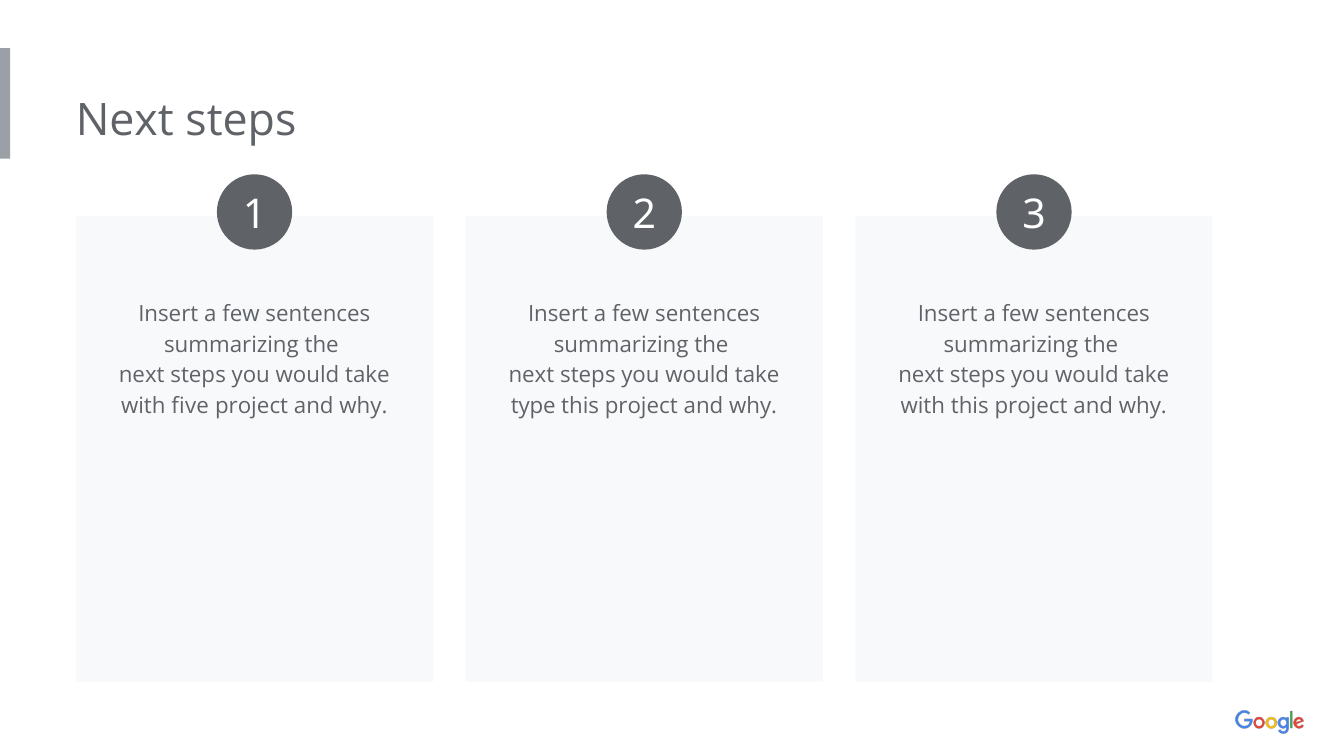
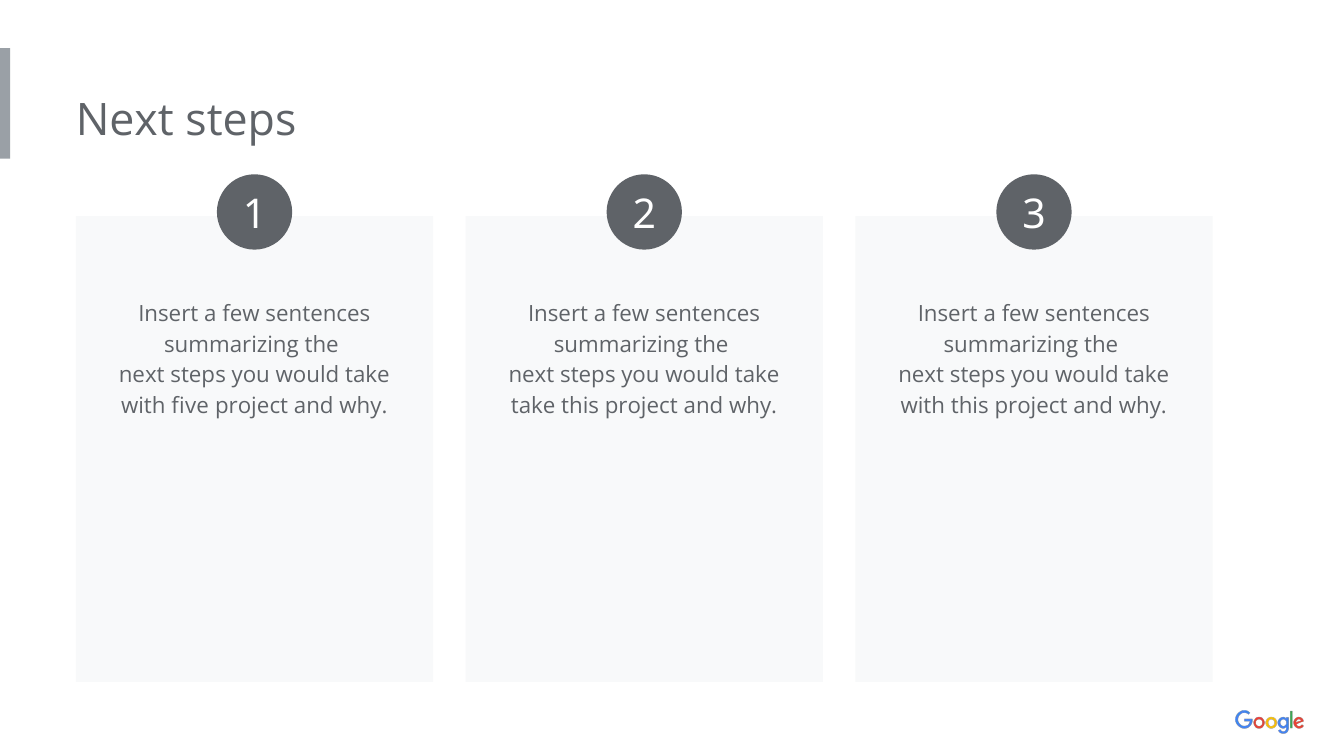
type: type -> take (533, 406)
